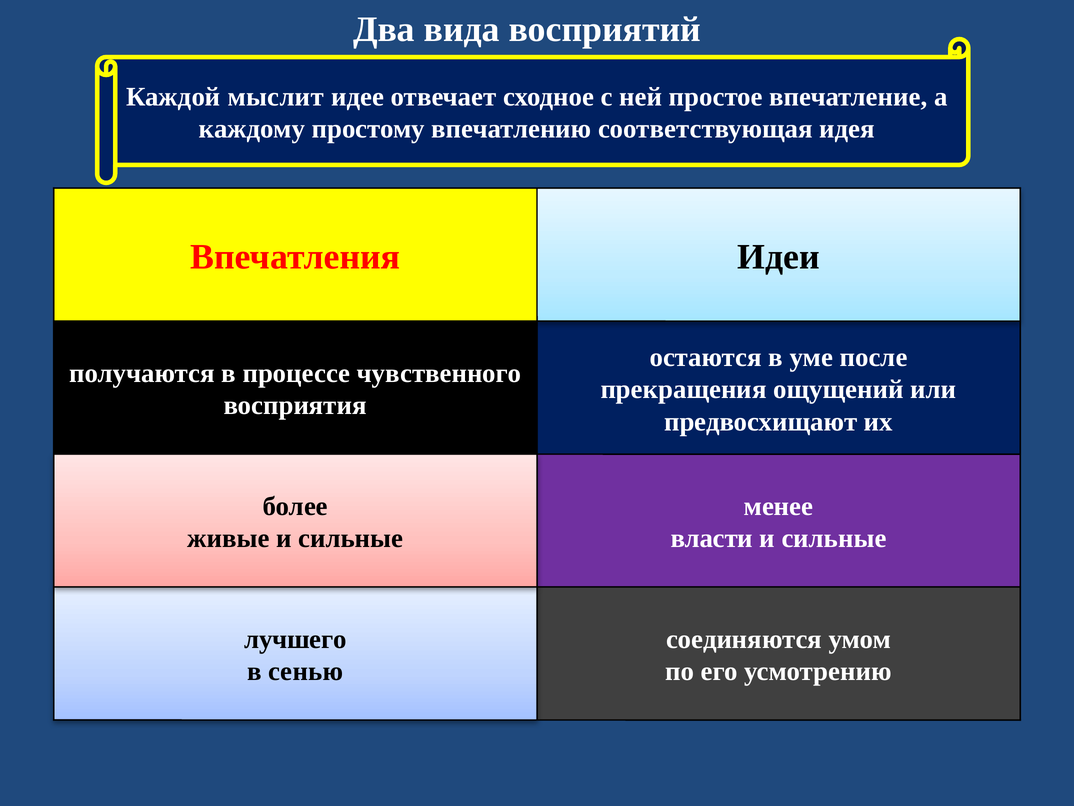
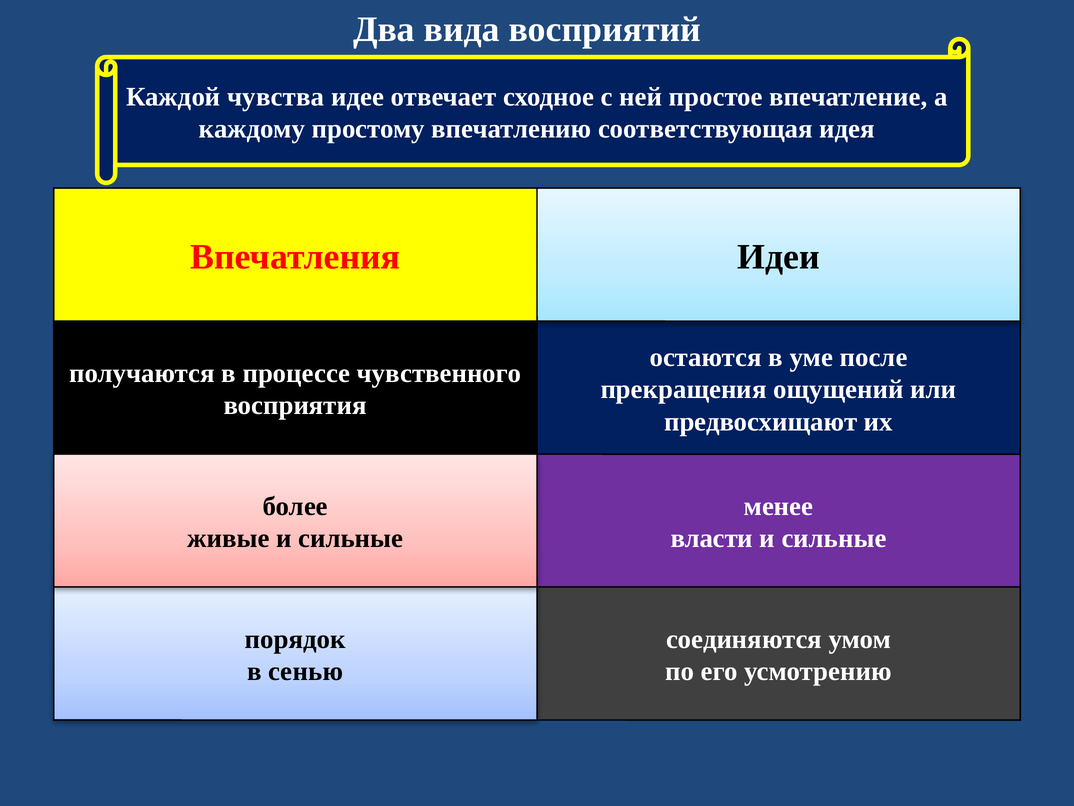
мыслит: мыслит -> чувства (276, 97)
лучшего: лучшего -> порядок (295, 639)
